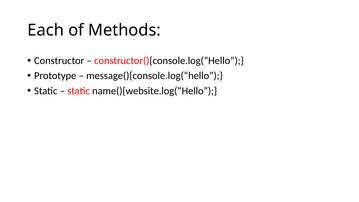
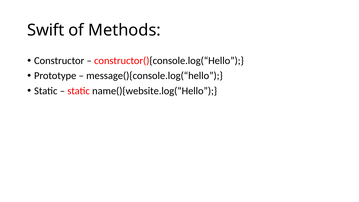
Each: Each -> Swift (46, 30)
